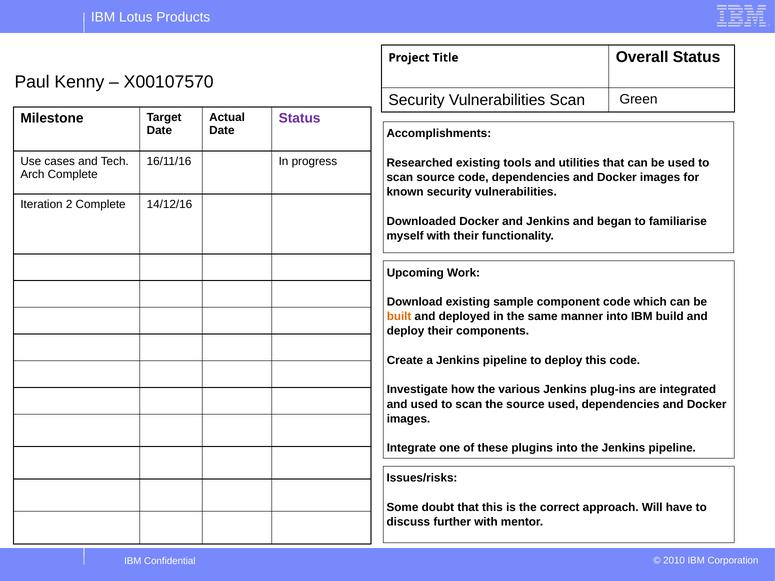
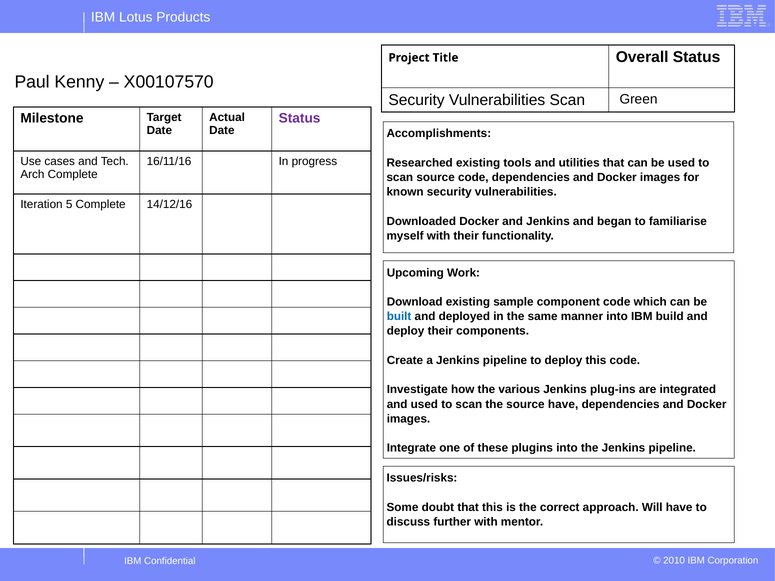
2: 2 -> 5 (69, 204)
built colour: orange -> blue (399, 317)
source used: used -> have (563, 404)
